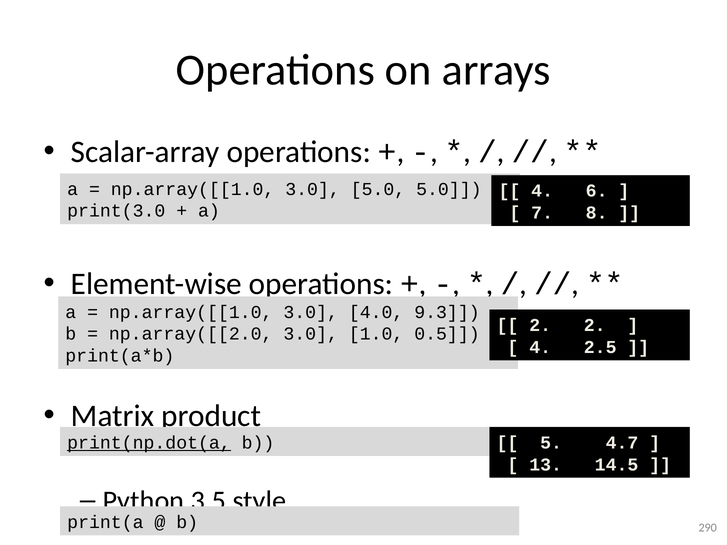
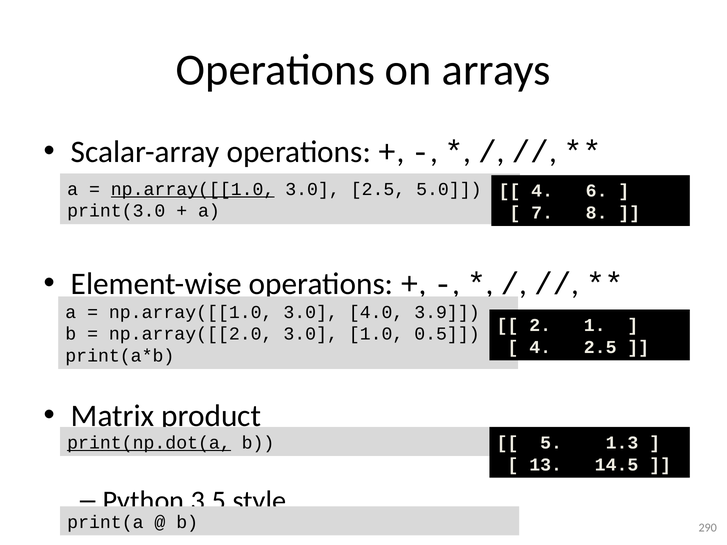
np.array([[1.0 underline: none -> present (193, 189)
3.0 5.0: 5.0 -> 2.5 (378, 189)
9.3: 9.3 -> 3.9 (447, 312)
2 2: 2 -> 1 (595, 326)
4.7: 4.7 -> 1.3 (622, 443)
